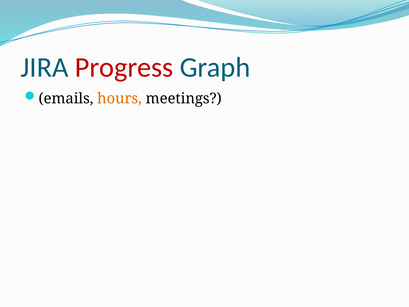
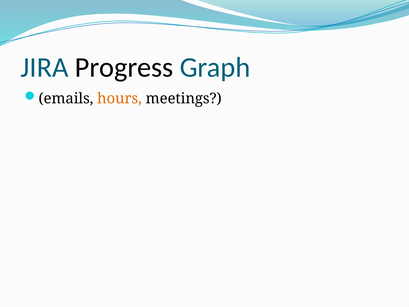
Progress colour: red -> black (124, 68)
